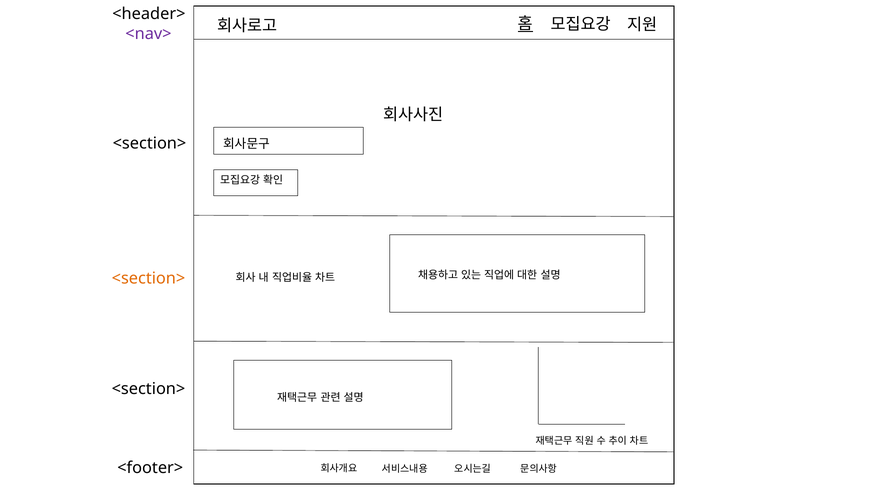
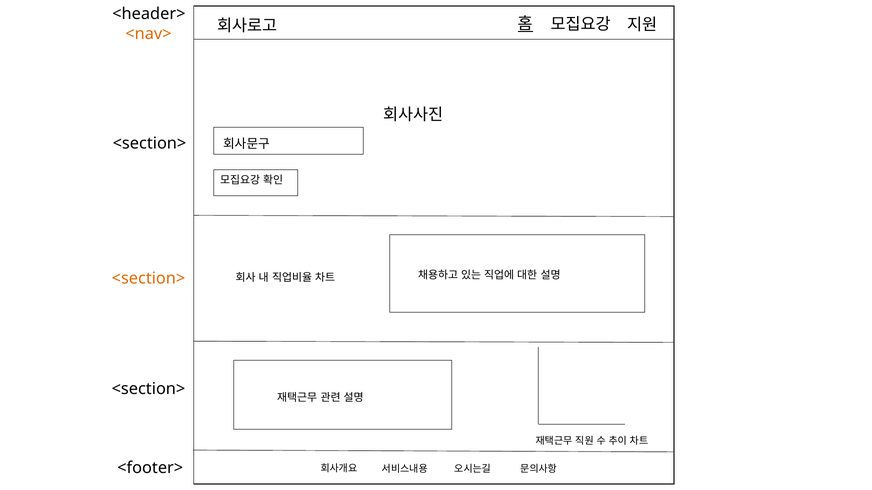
<nav> colour: purple -> orange (148, 34)
